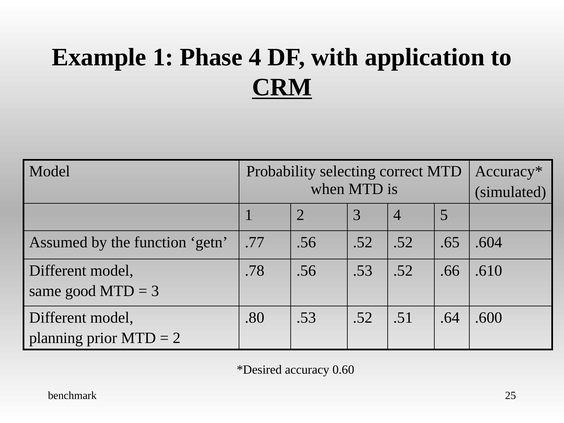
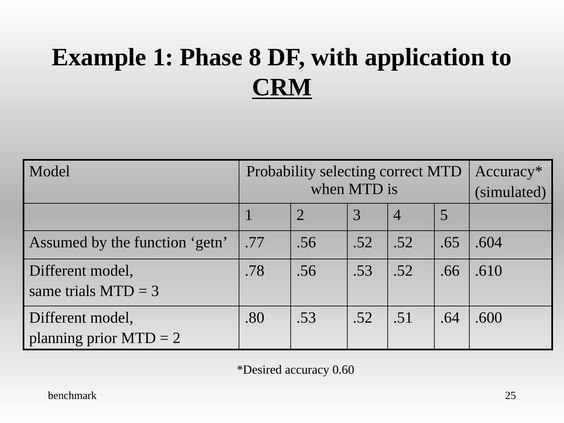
Phase 4: 4 -> 8 (255, 57)
good: good -> trials (81, 291)
